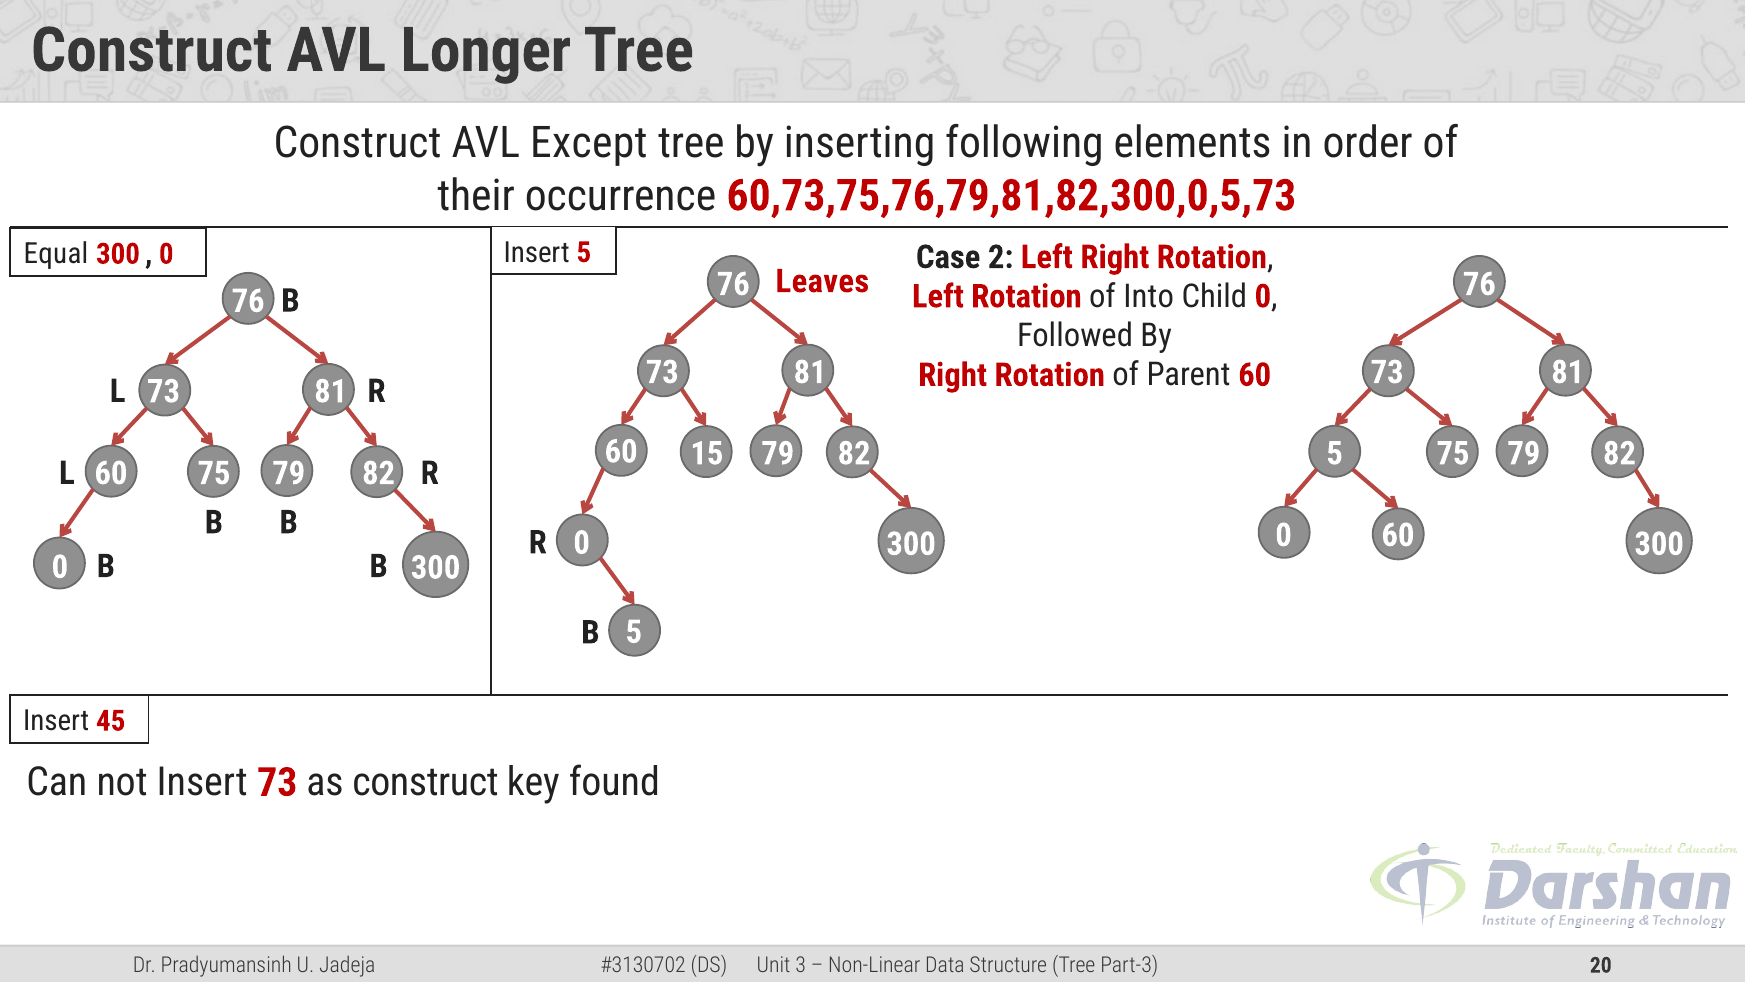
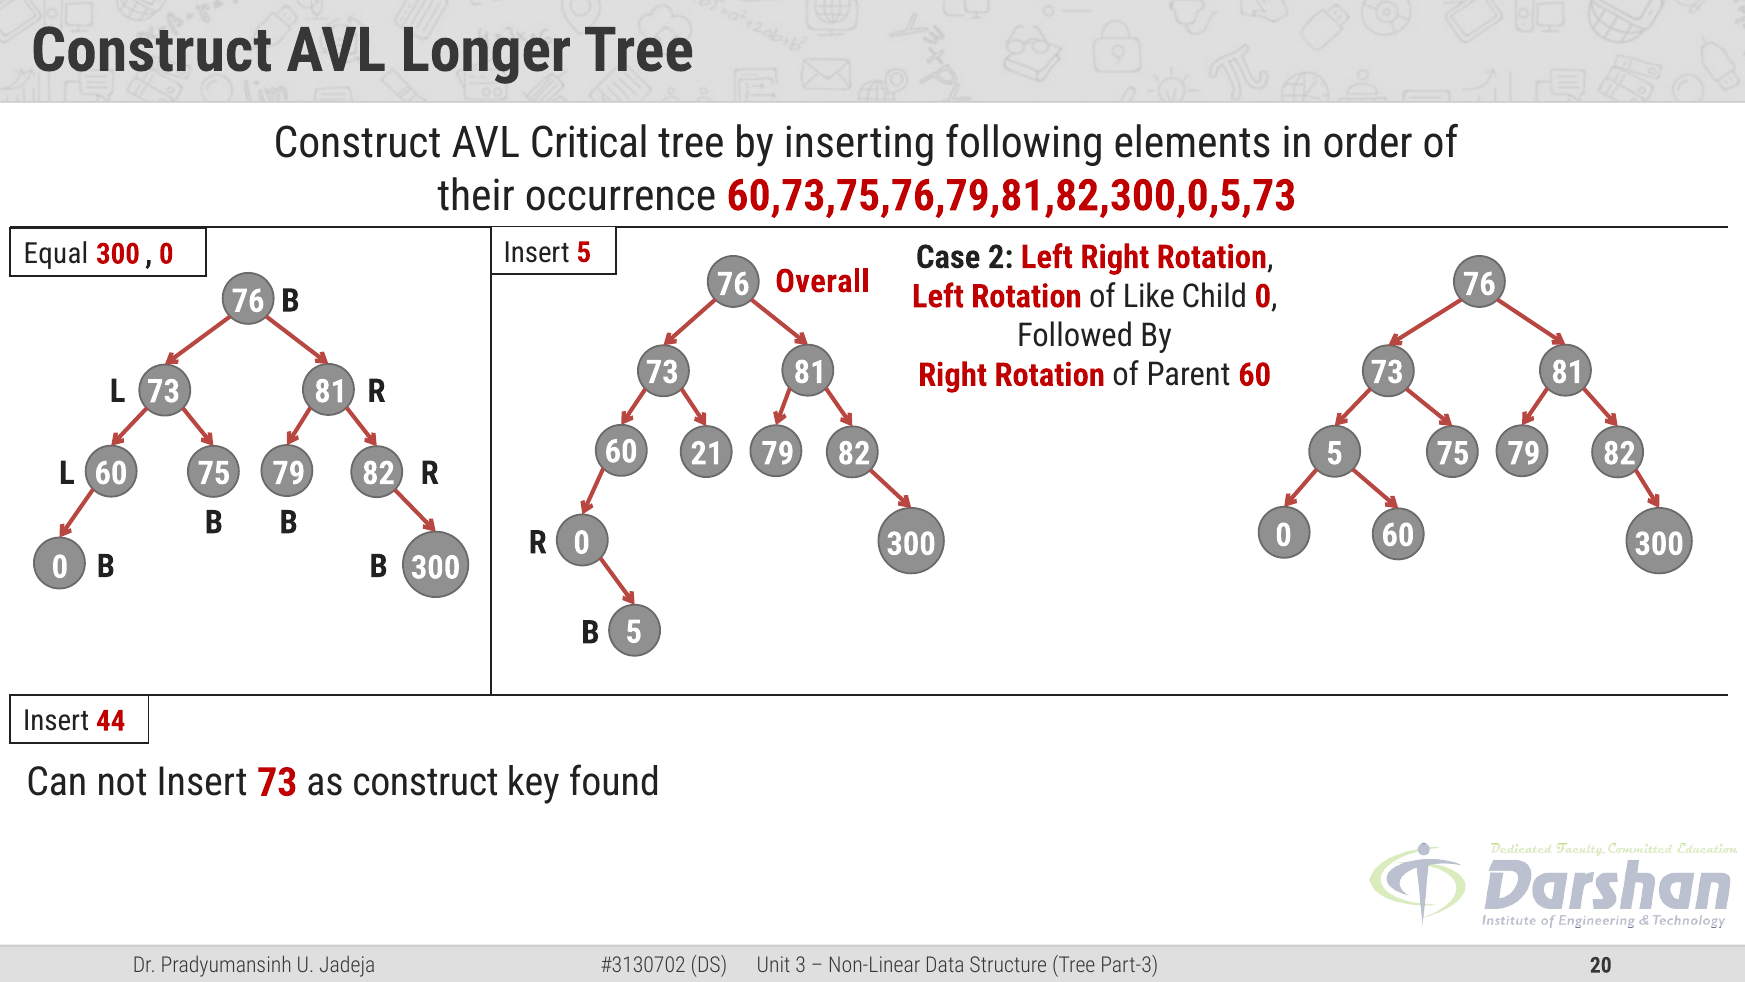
Except: Except -> Critical (589, 143)
Leaves: Leaves -> Overall (822, 281)
Into: Into -> Like (1149, 296)
15: 15 -> 21 (707, 453)
45: 45 -> 44 (111, 721)
